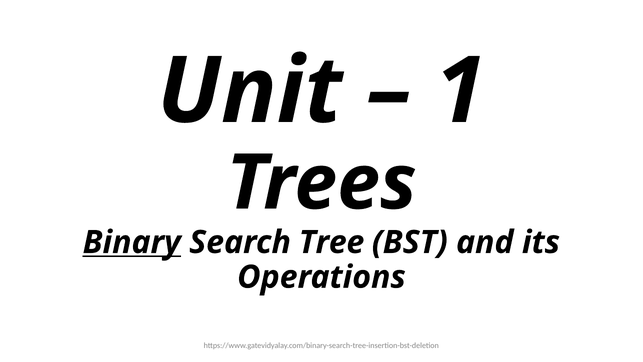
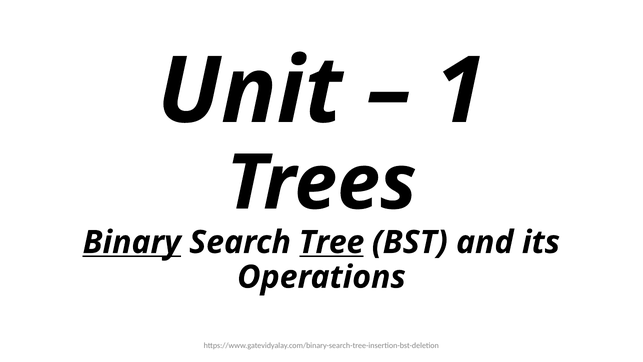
Tree underline: none -> present (332, 242)
